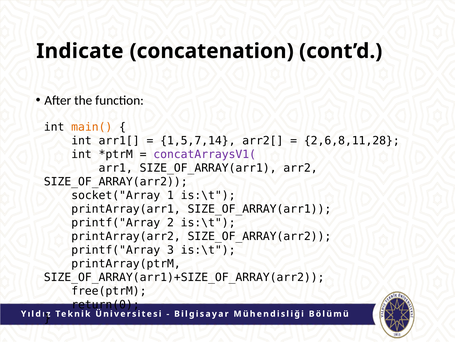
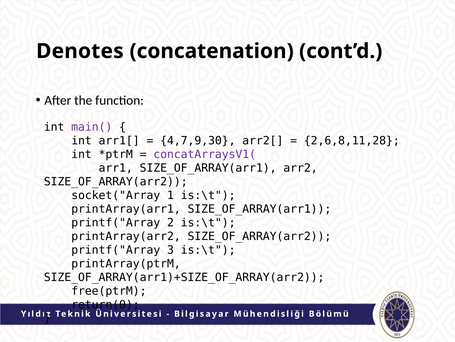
Indicate: Indicate -> Denotes (80, 51)
main( colour: orange -> purple (92, 127)
1,5,7,14: 1,5,7,14 -> 4,7,9,30 (198, 140)
